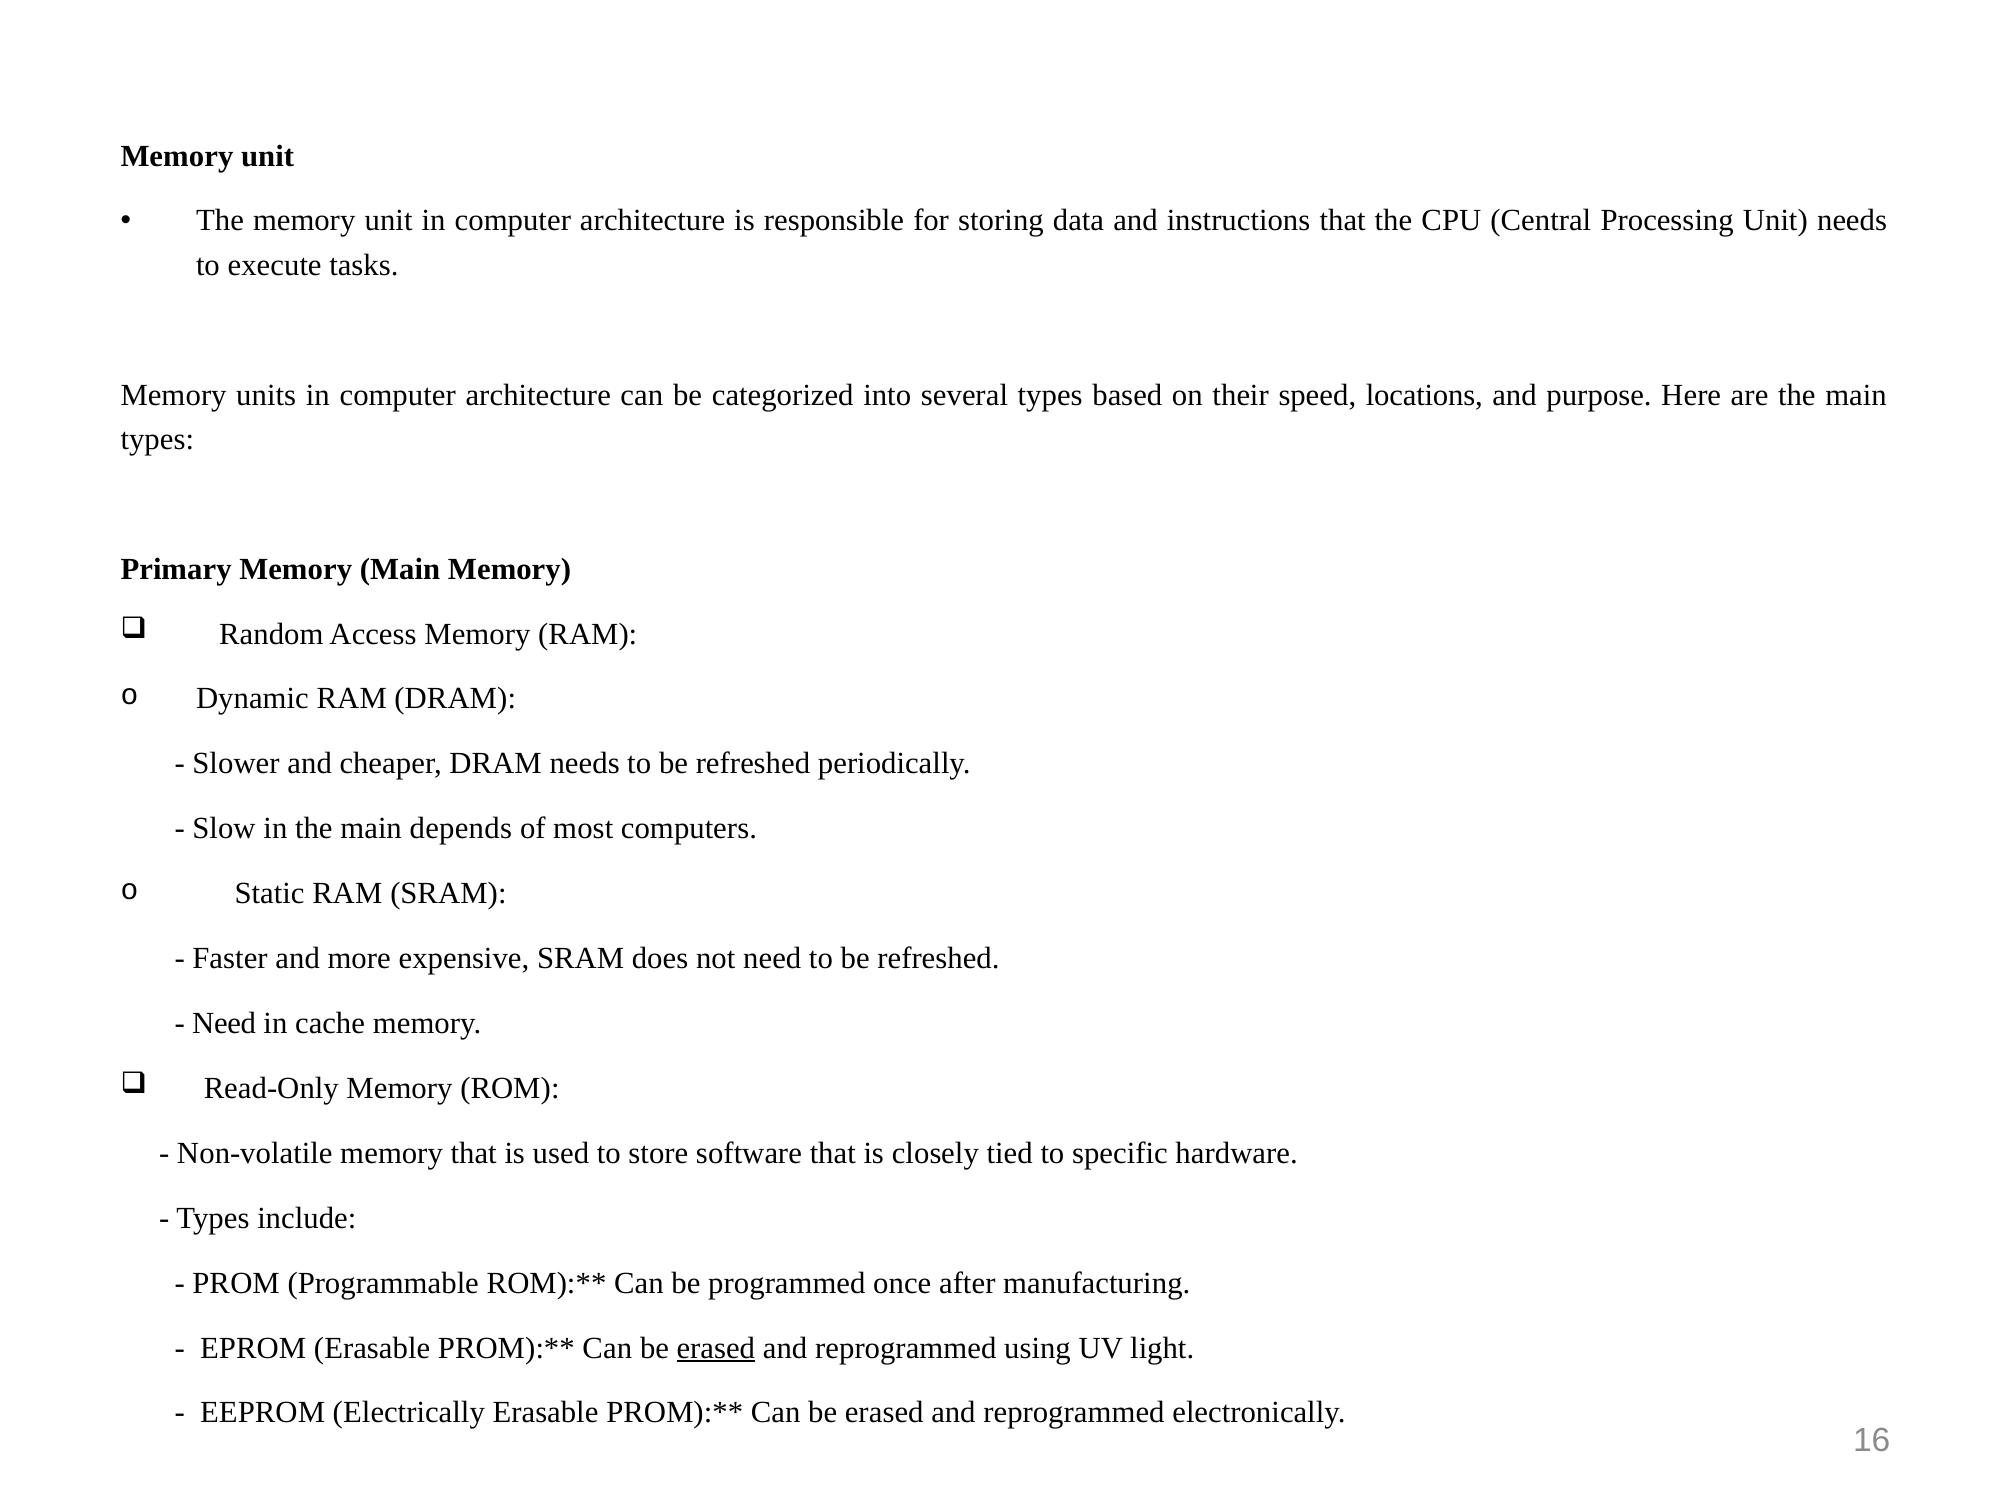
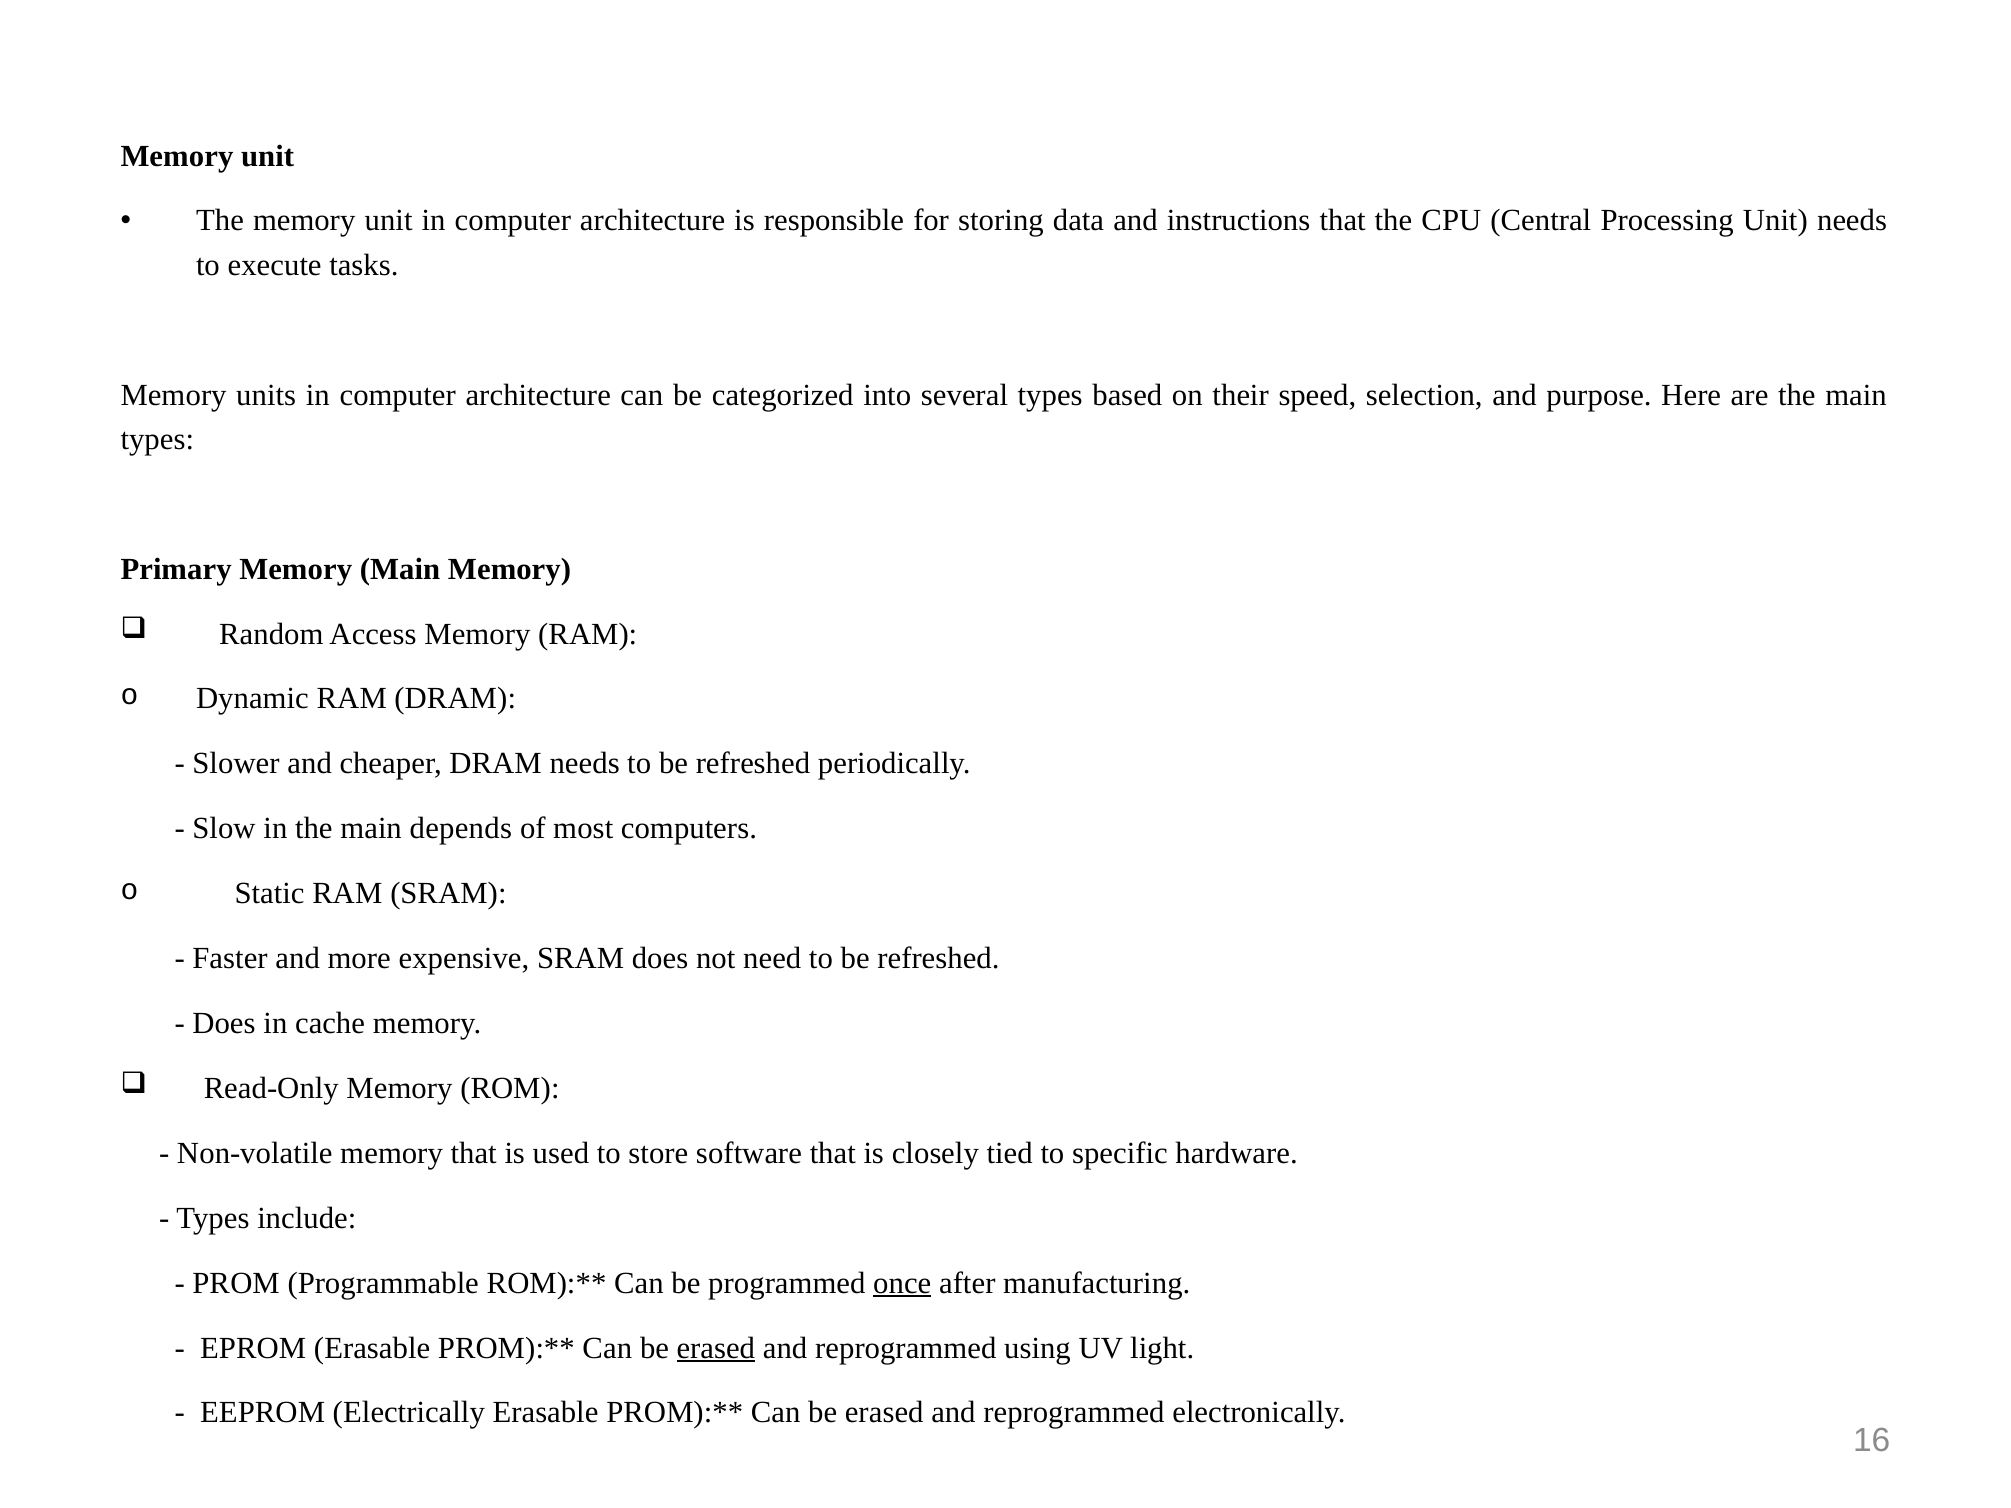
locations: locations -> selection (1424, 395)
Need: Need -> Does (224, 1024)
once underline: none -> present (902, 1283)
